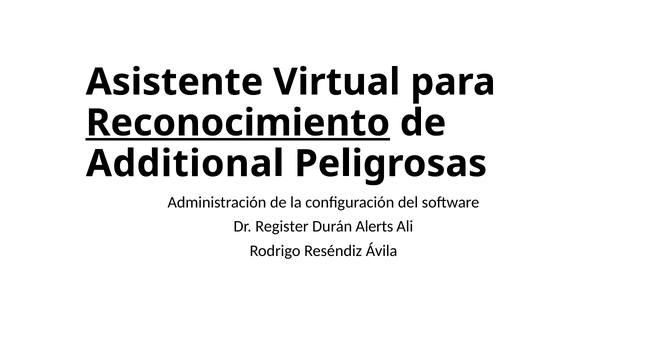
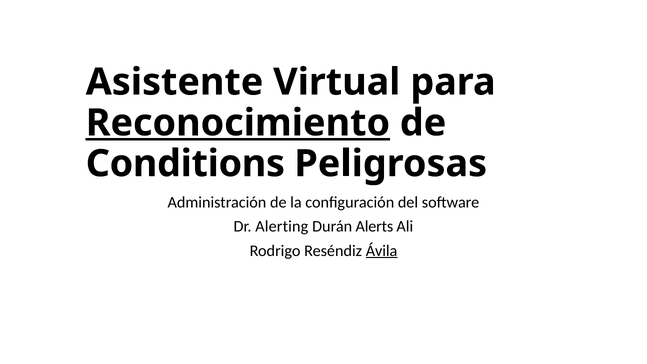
Additional: Additional -> Conditions (185, 164)
Register: Register -> Alerting (282, 226)
Ávila underline: none -> present (382, 251)
